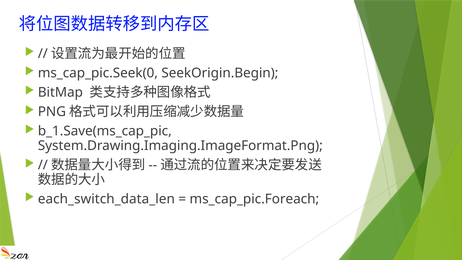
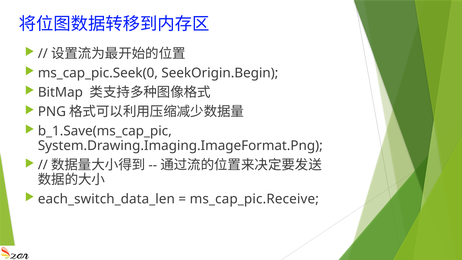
ms_cap_pic.Foreach: ms_cap_pic.Foreach -> ms_cap_pic.Receive (254, 199)
